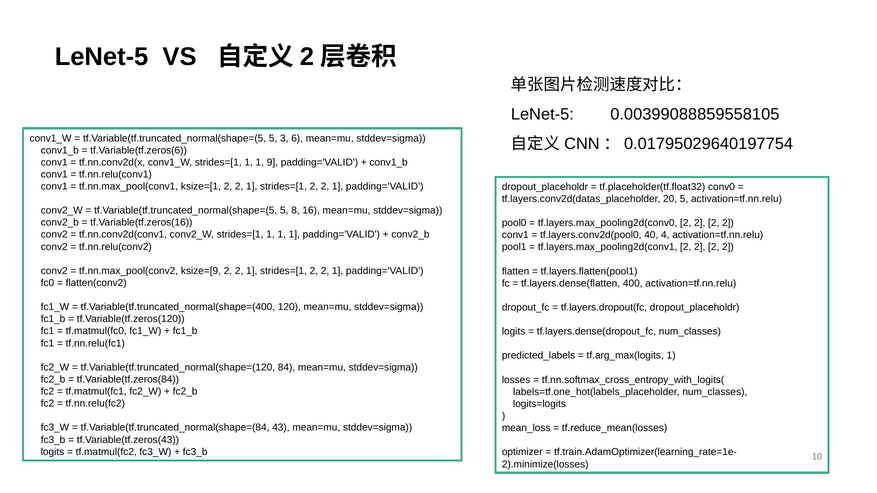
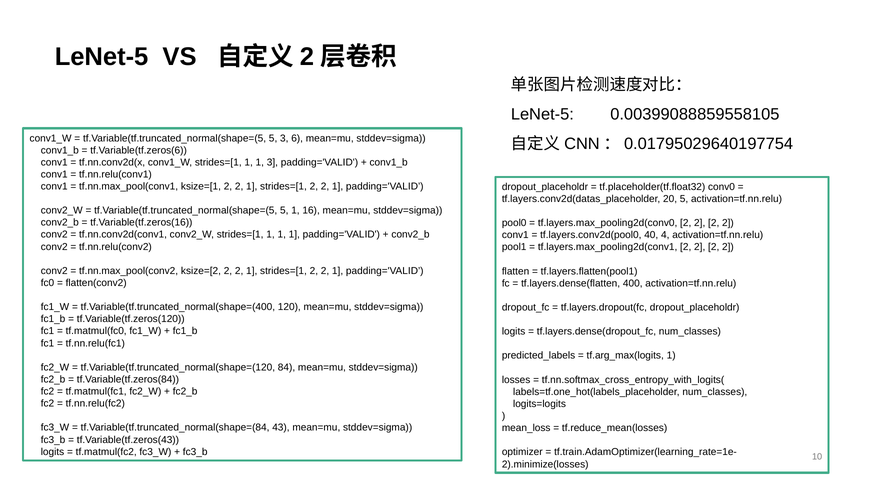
1 9: 9 -> 3 (272, 162)
5 8: 8 -> 1 (295, 211)
ksize=[9: ksize=[9 -> ksize=[2 (201, 271)
